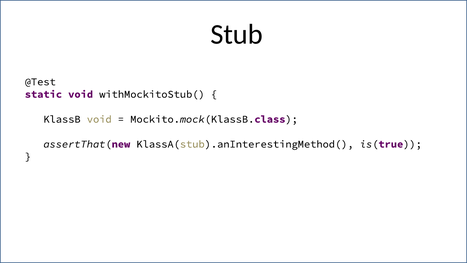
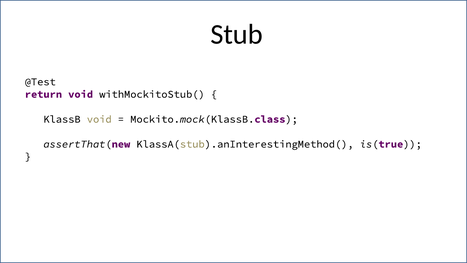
static: static -> return (43, 94)
